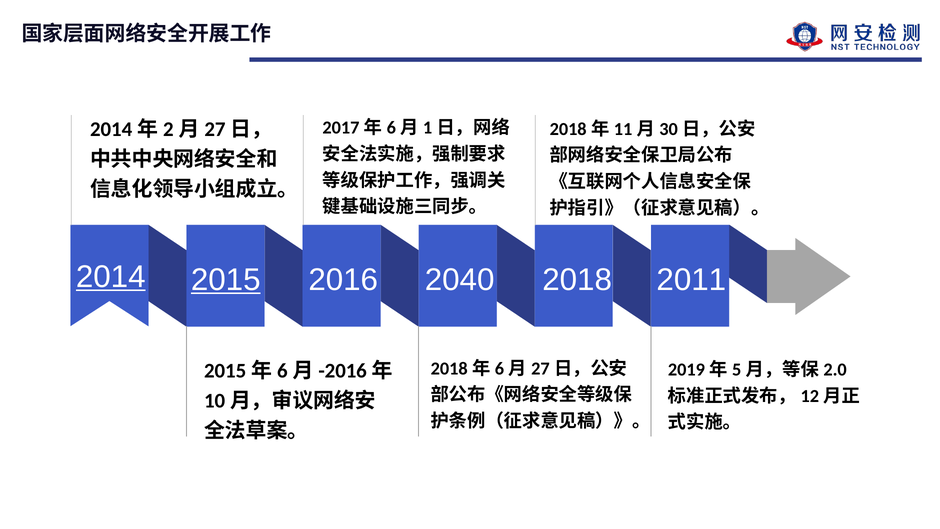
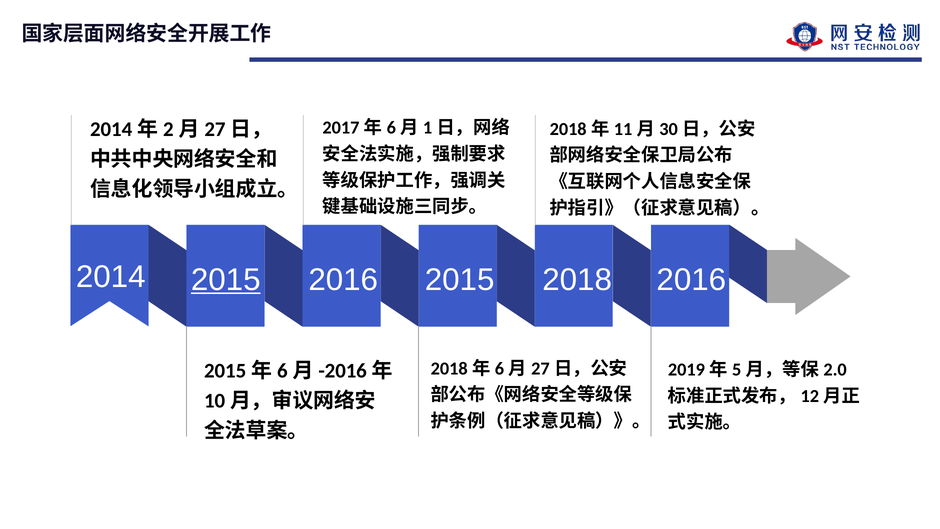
2014 underline: present -> none (111, 277)
2016 2040: 2040 -> 2015 (460, 280)
2018 2011: 2011 -> 2016 (691, 280)
